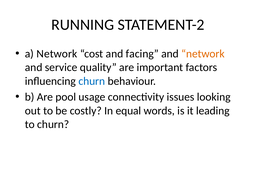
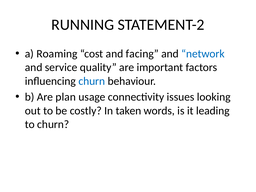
a Network: Network -> Roaming (57, 54)
network colour: orange -> blue (203, 54)
pool: pool -> plan (66, 97)
equal: equal -> taken (128, 111)
